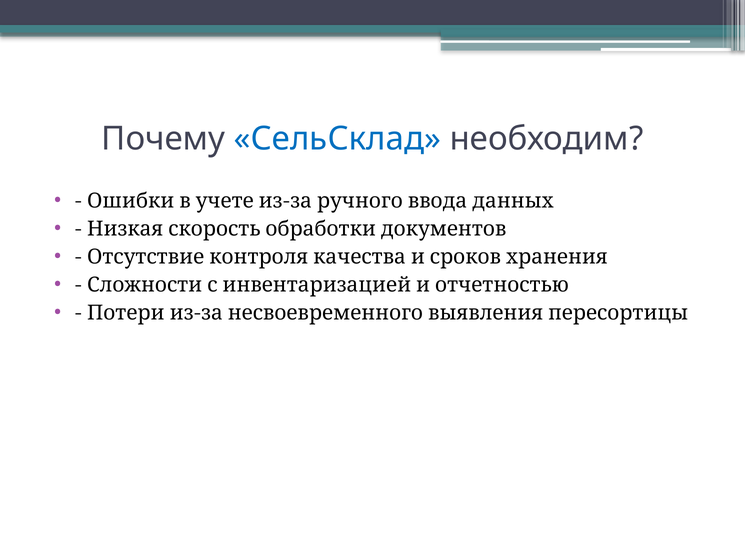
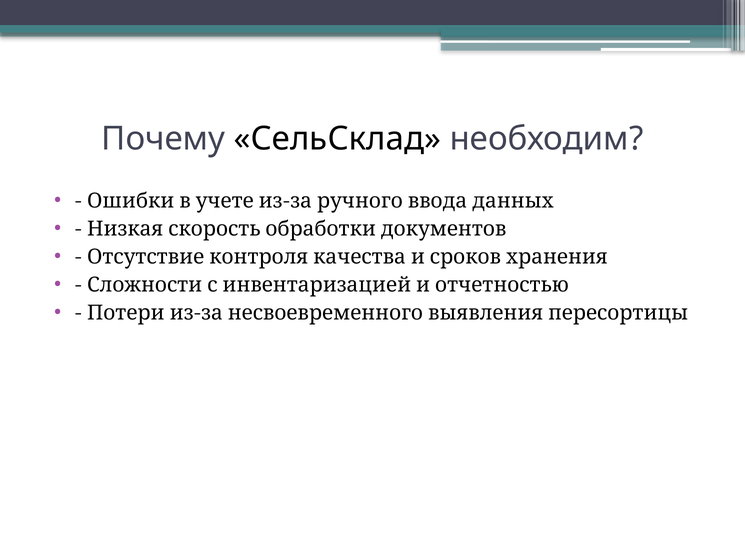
СельСклад colour: blue -> black (337, 139)
